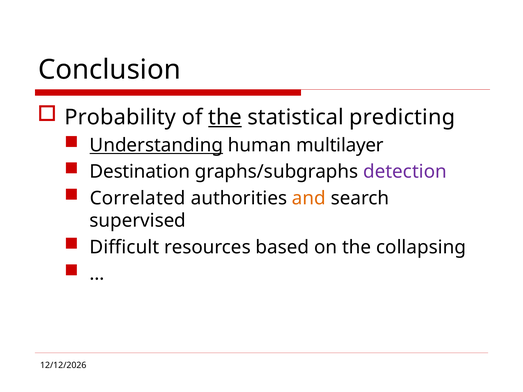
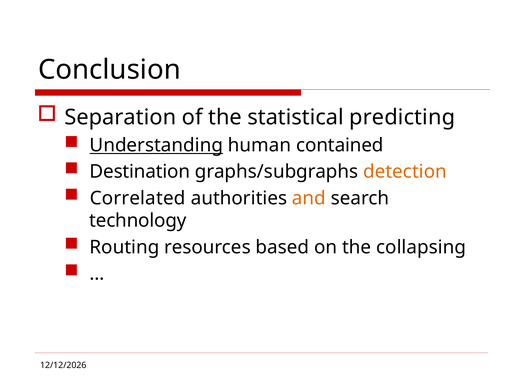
Probability: Probability -> Separation (120, 117)
the underline: present -> none (225, 117)
multilayer: multilayer -> contained (340, 145)
detection colour: purple -> orange (405, 172)
supervised: supervised -> technology (138, 221)
Difficult: Difficult -> Routing (124, 247)
